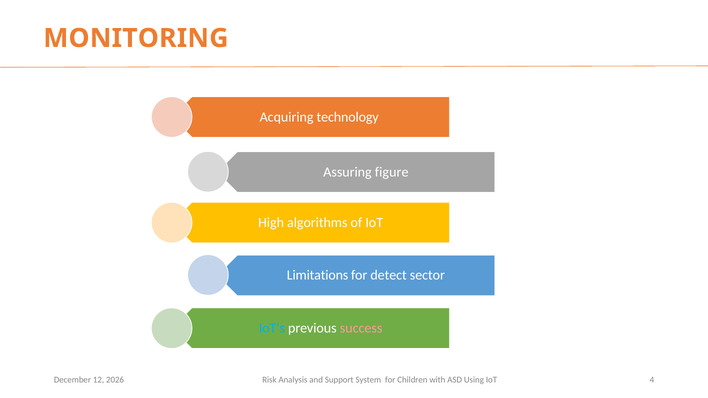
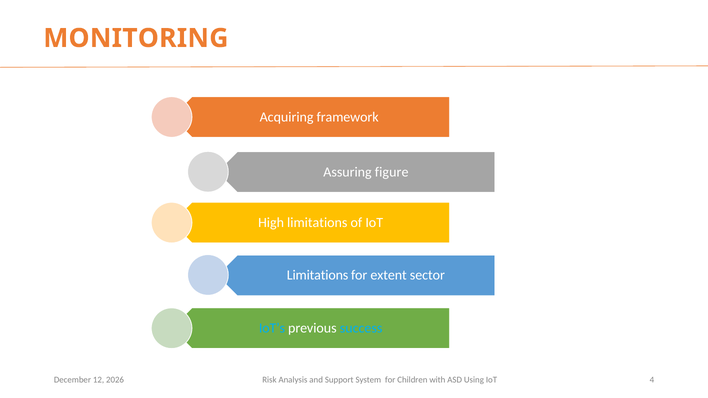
technology: technology -> framework (348, 117)
High algorithms: algorithms -> limitations (317, 223)
detect: detect -> extent (389, 275)
success colour: pink -> light blue (361, 328)
